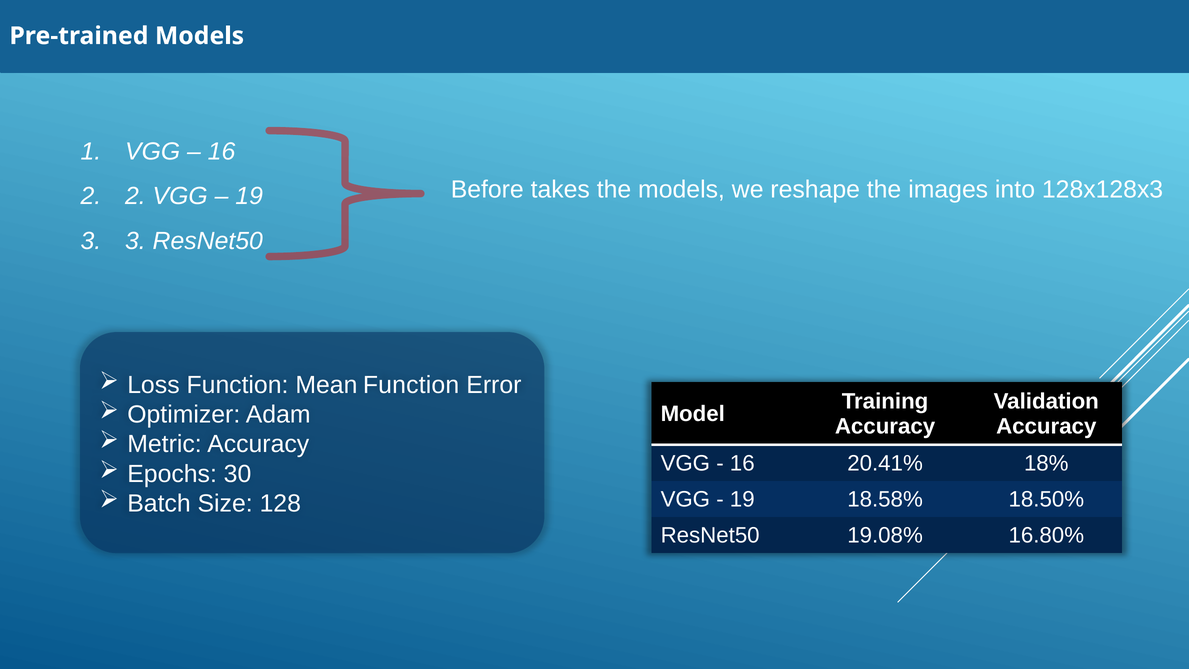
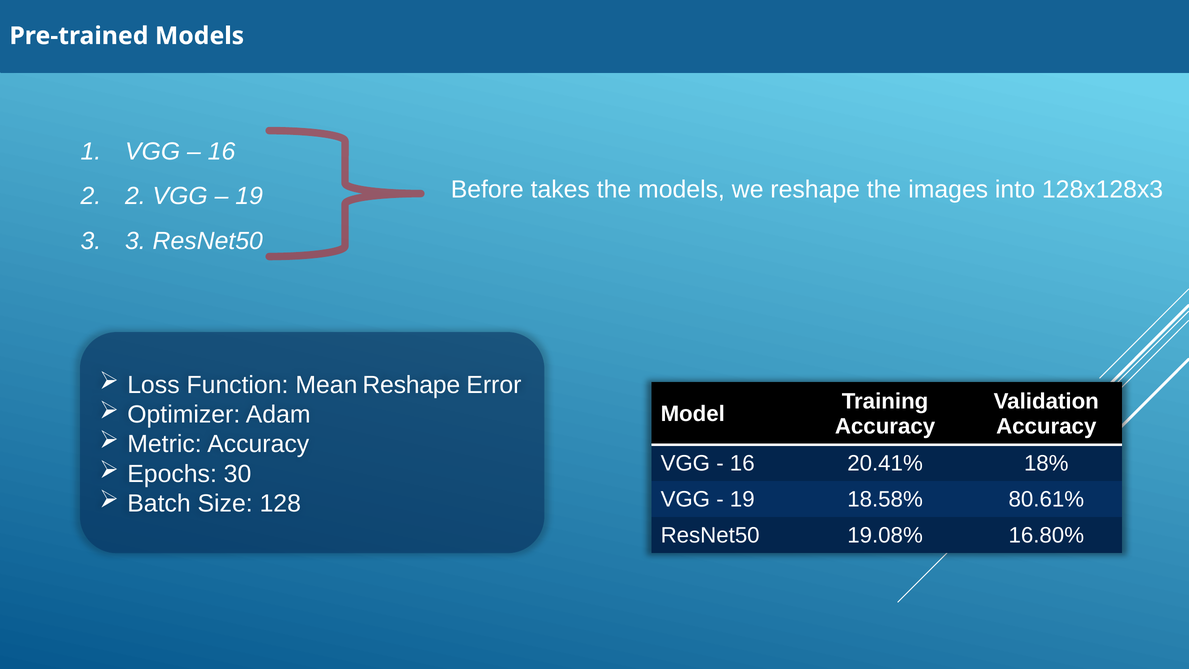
Mean Function: Function -> Reshape (411, 385)
18.50%: 18.50% -> 80.61% (1046, 499)
